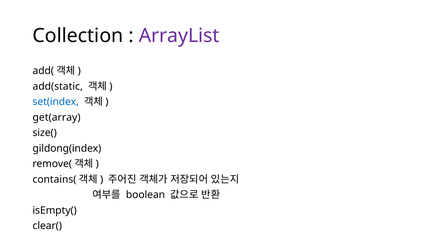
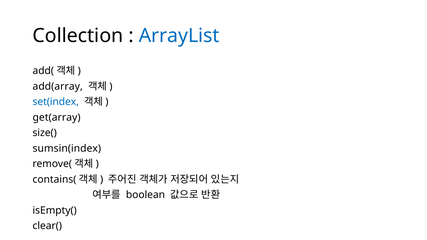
ArrayList colour: purple -> blue (179, 36)
add(static: add(static -> add(array (58, 86)
gildong(index: gildong(index -> sumsin(index (67, 148)
